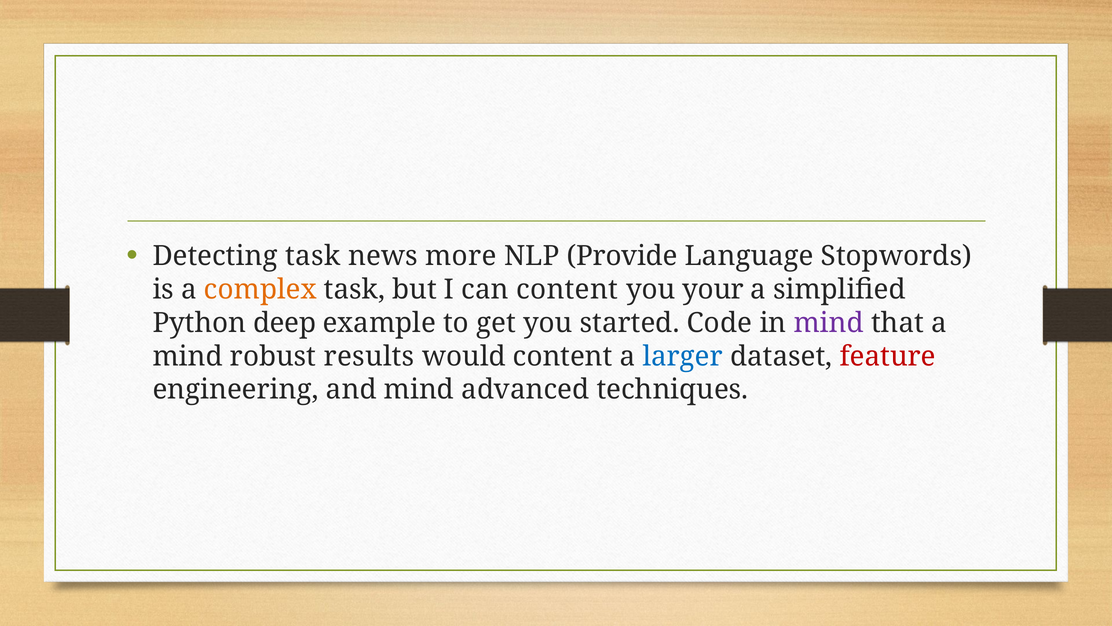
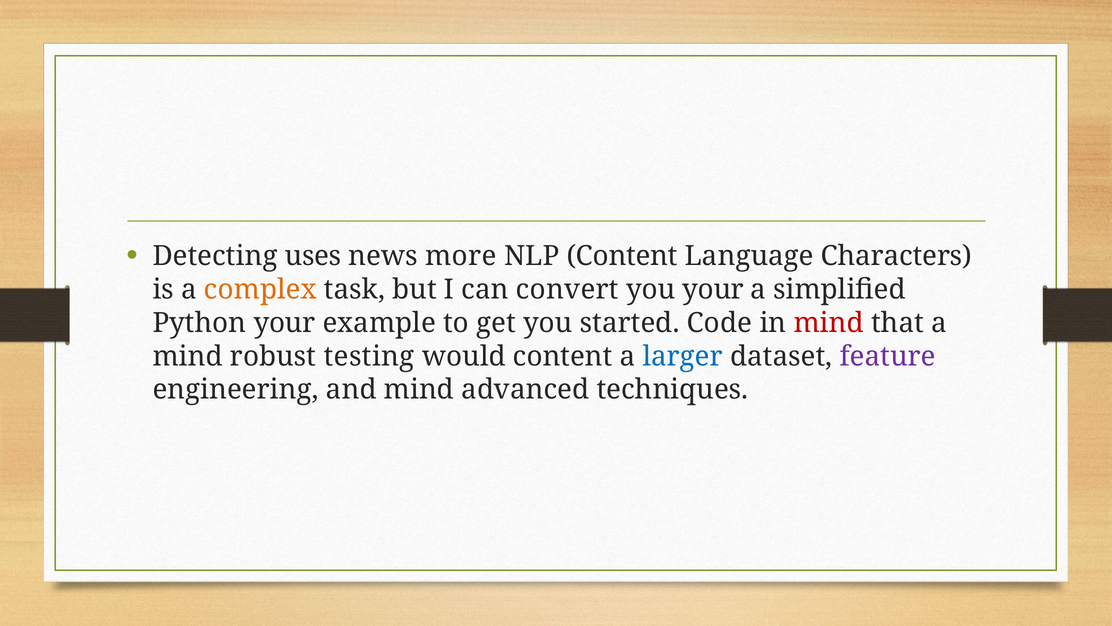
Detecting task: task -> uses (313, 256)
NLP Provide: Provide -> Content (622, 256)
Stopwords: Stopwords -> Characters (896, 256)
can content: content -> convert (567, 289)
Python deep: deep -> your (285, 323)
mind colour: purple -> red (829, 323)
results: results -> testing (369, 356)
feature colour: red -> purple (888, 356)
